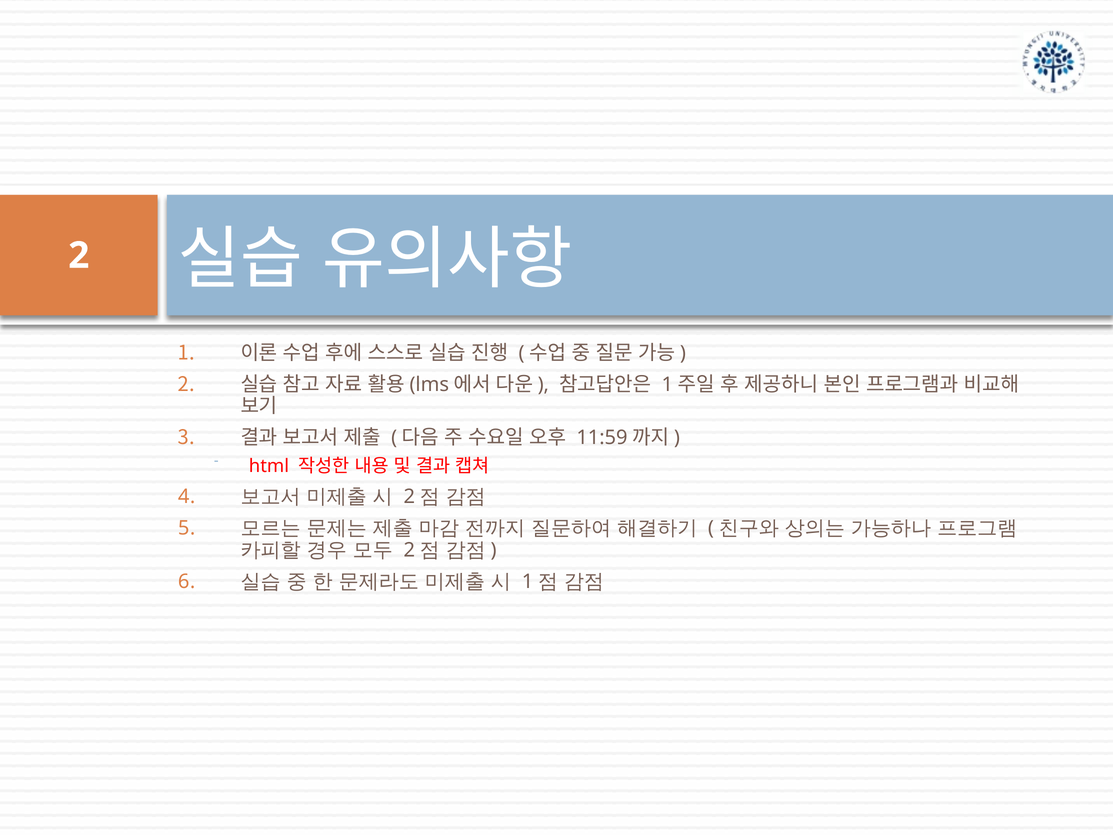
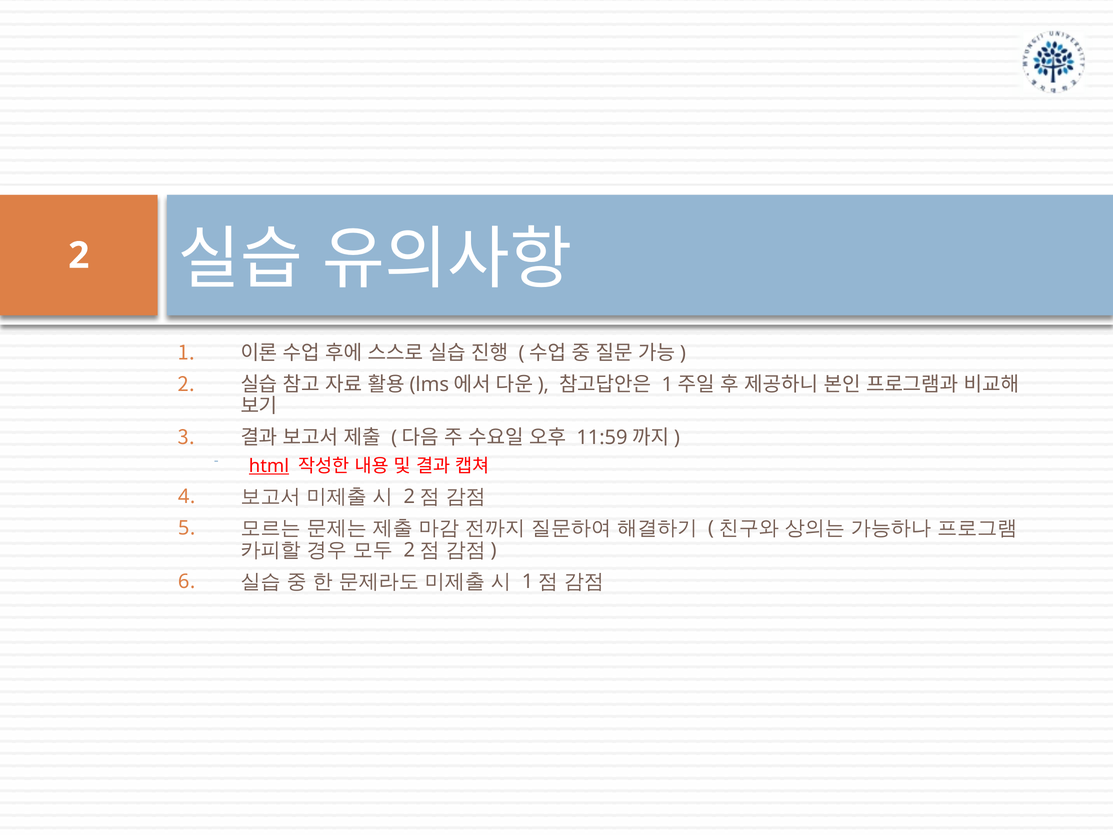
html underline: none -> present (269, 466)
